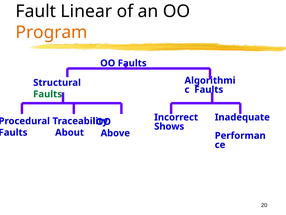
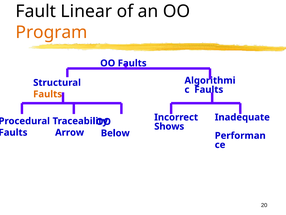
Faults colour: green -> orange (48, 94)
About: About -> Arrow (70, 132)
Above: Above -> Below (115, 133)
